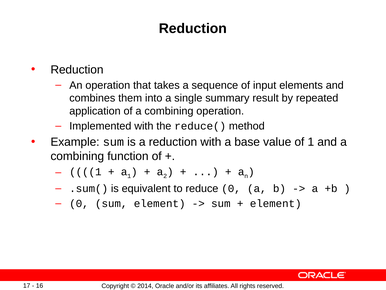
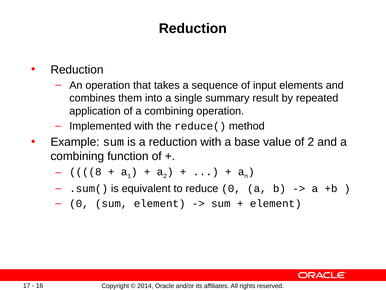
of 1: 1 -> 2 (311, 142)
1: 1 -> 8 (85, 172)
